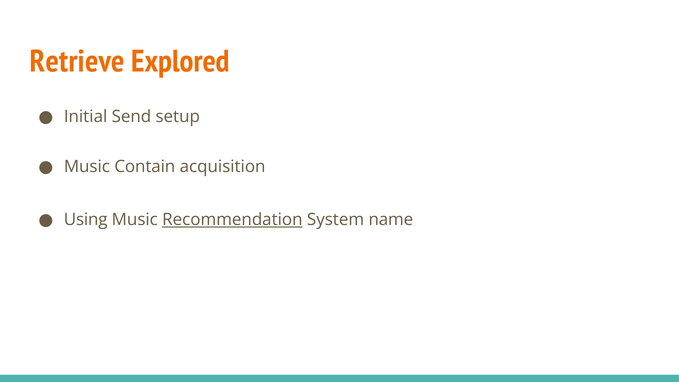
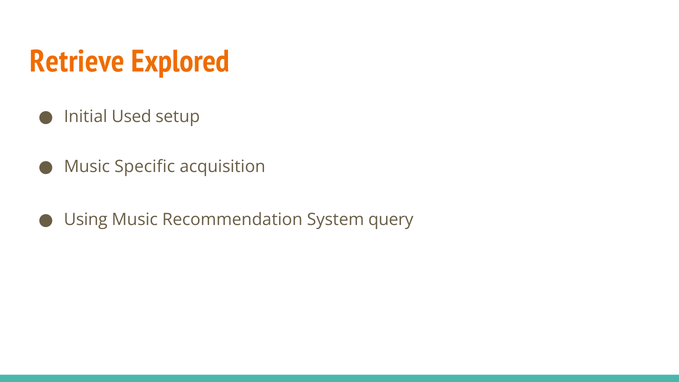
Send: Send -> Used (132, 117)
Contain: Contain -> Specific (145, 166)
Recommendation underline: present -> none (232, 220)
name: name -> query (391, 220)
